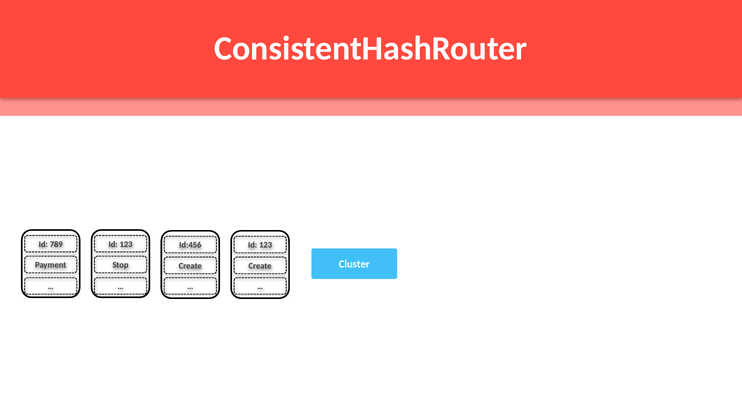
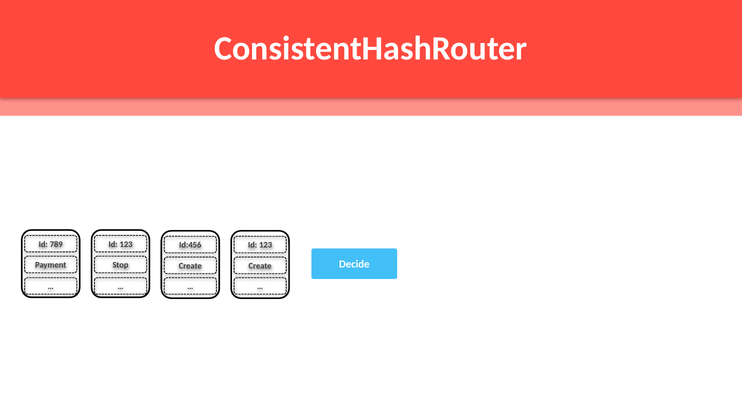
Cluster: Cluster -> Decide (354, 264)
